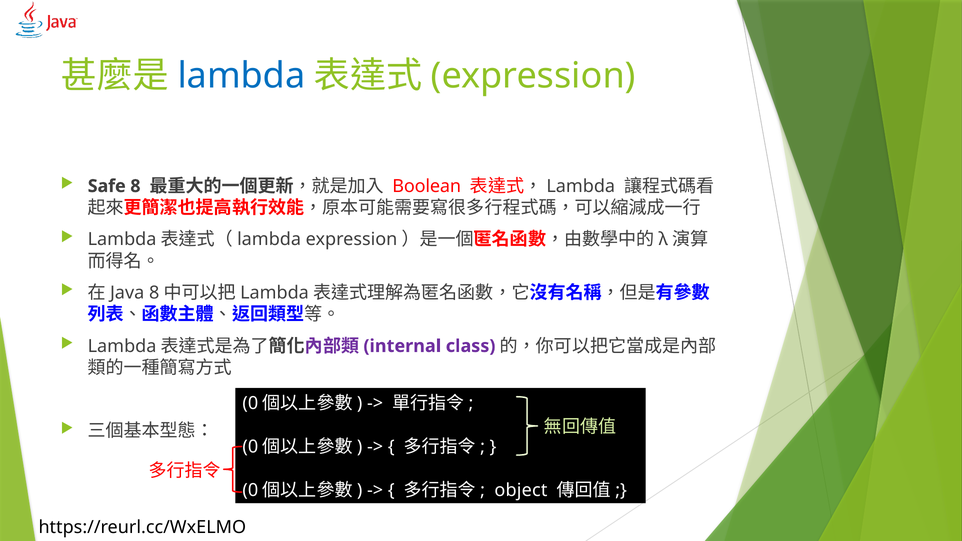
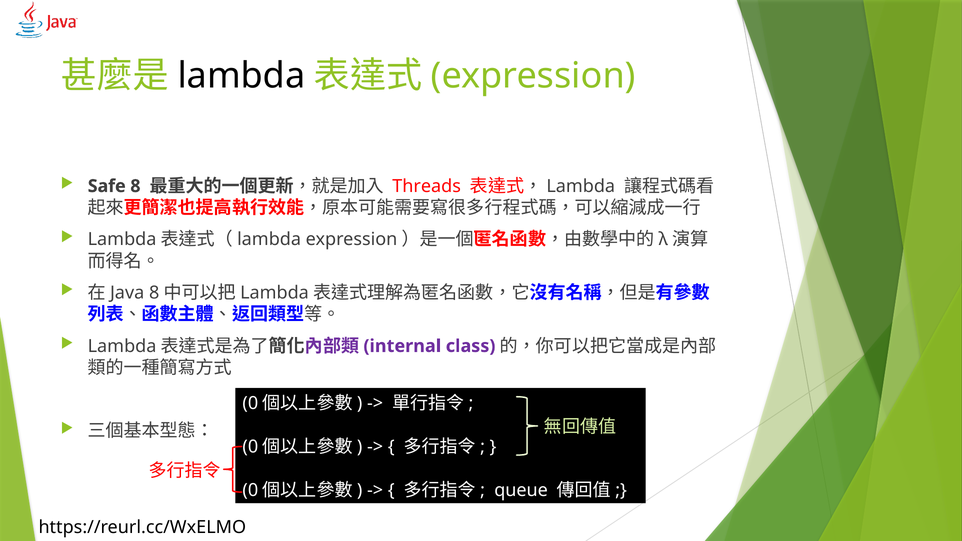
lambda colour: blue -> black (241, 76)
Boolean: Boolean -> Threads (427, 186)
object: object -> queue (521, 490)
